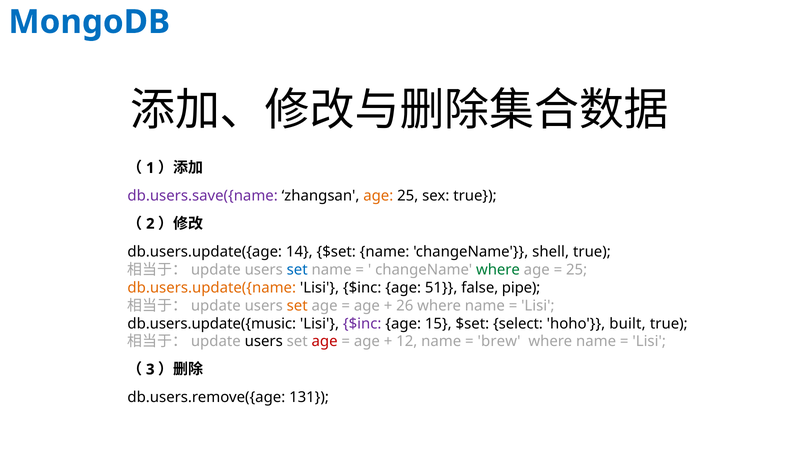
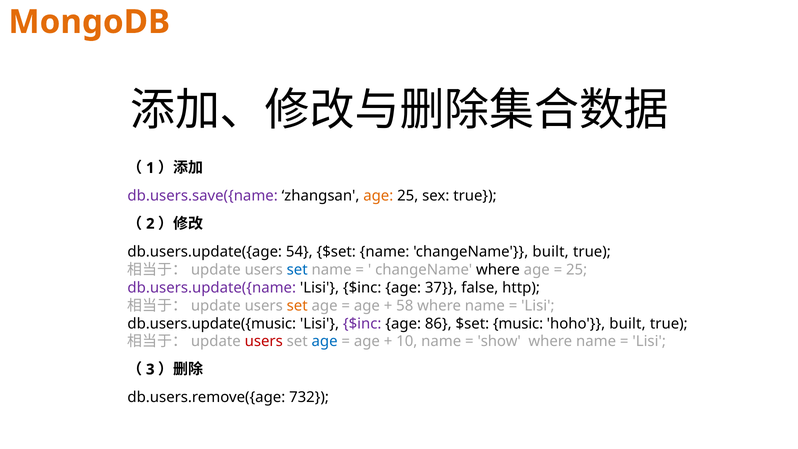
MongoDB colour: blue -> orange (89, 22)
14: 14 -> 54 (299, 252)
changeName shell: shell -> built (551, 252)
where colour: green -> black (498, 270)
db.users.update({name colour: orange -> purple (212, 288)
51: 51 -> 37 (441, 288)
pipe: pipe -> http (521, 288)
26: 26 -> 58 (405, 306)
15: 15 -> 86 (438, 323)
select: select -> music (518, 323)
users colour: black -> red (264, 341)
age colour: red -> blue (325, 341)
12: 12 -> 10 (407, 341)
brew: brew -> show (499, 341)
131: 131 -> 732 (309, 397)
